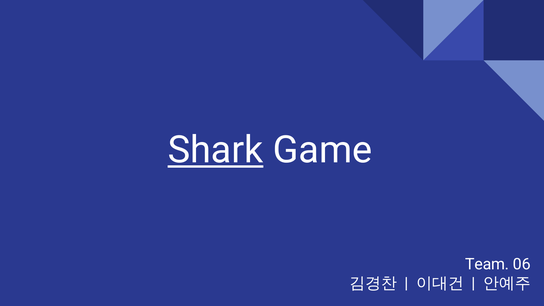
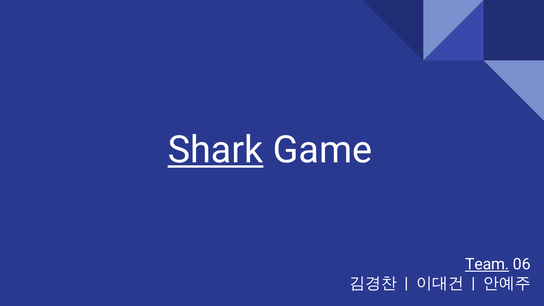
Team underline: none -> present (487, 264)
